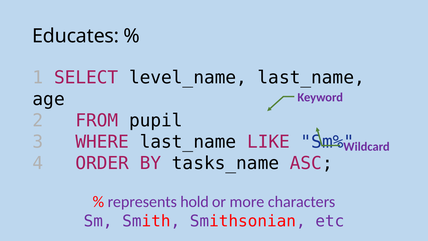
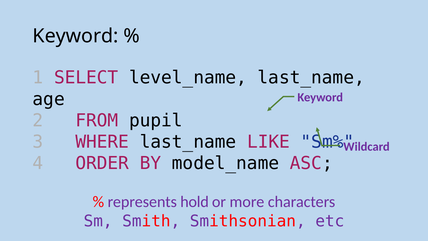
Educates: Educates -> Keyword (76, 36)
tasks_name: tasks_name -> model_name (226, 163)
